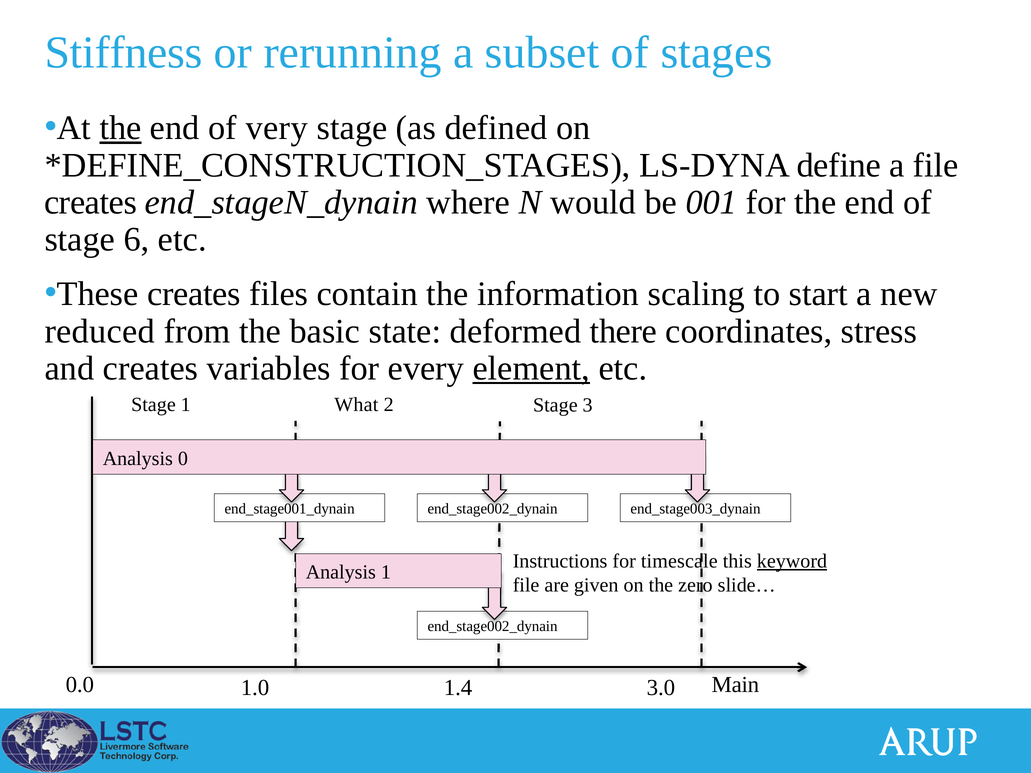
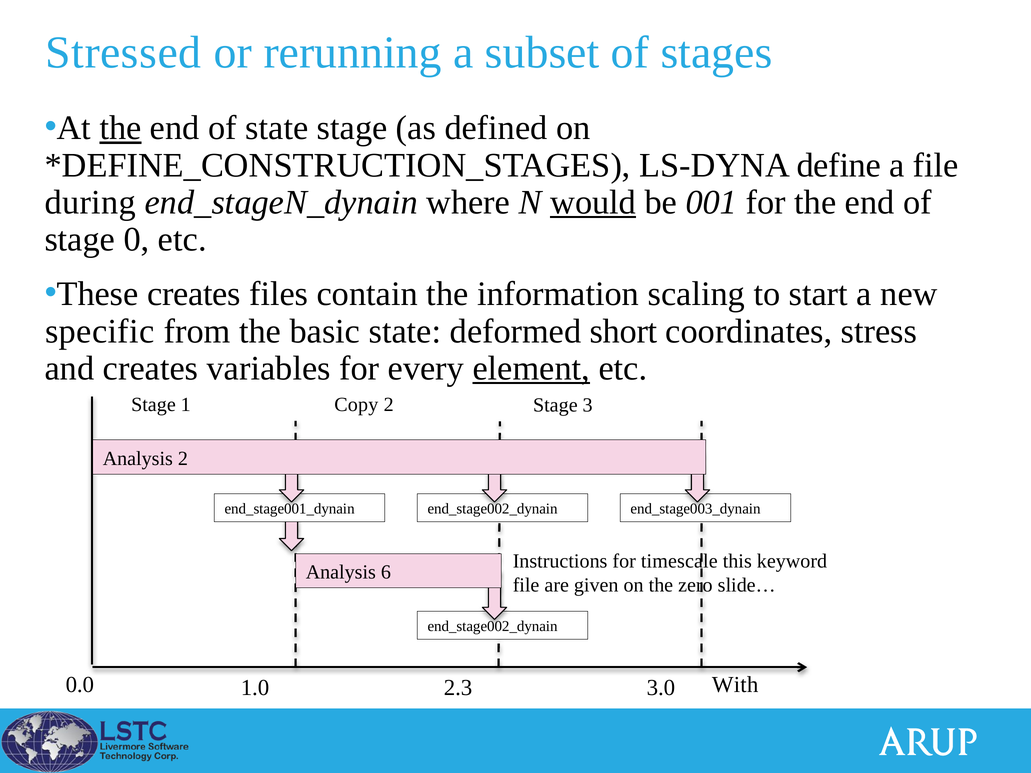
Stiffness: Stiffness -> Stressed (123, 53)
of very: very -> state (277, 128)
creates: creates -> during (90, 202)
would underline: none -> present (593, 202)
6: 6 -> 0 (137, 240)
reduced: reduced -> specific (100, 331)
there: there -> short (624, 331)
What: What -> Copy (356, 405)
Analysis 0: 0 -> 2 (183, 459)
keyword underline: present -> none (792, 561)
Analysis 1: 1 -> 6 (386, 572)
1.4: 1.4 -> 2.3 (458, 688)
Main: Main -> With (735, 685)
